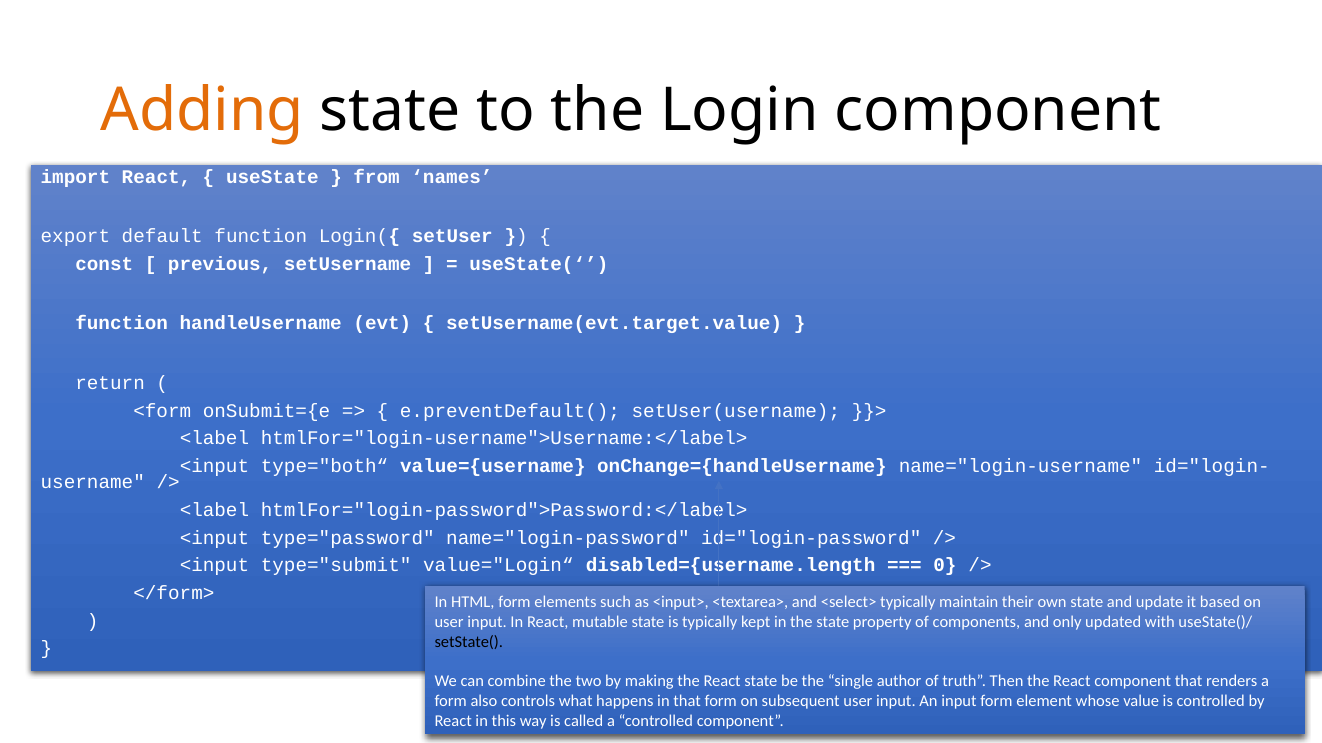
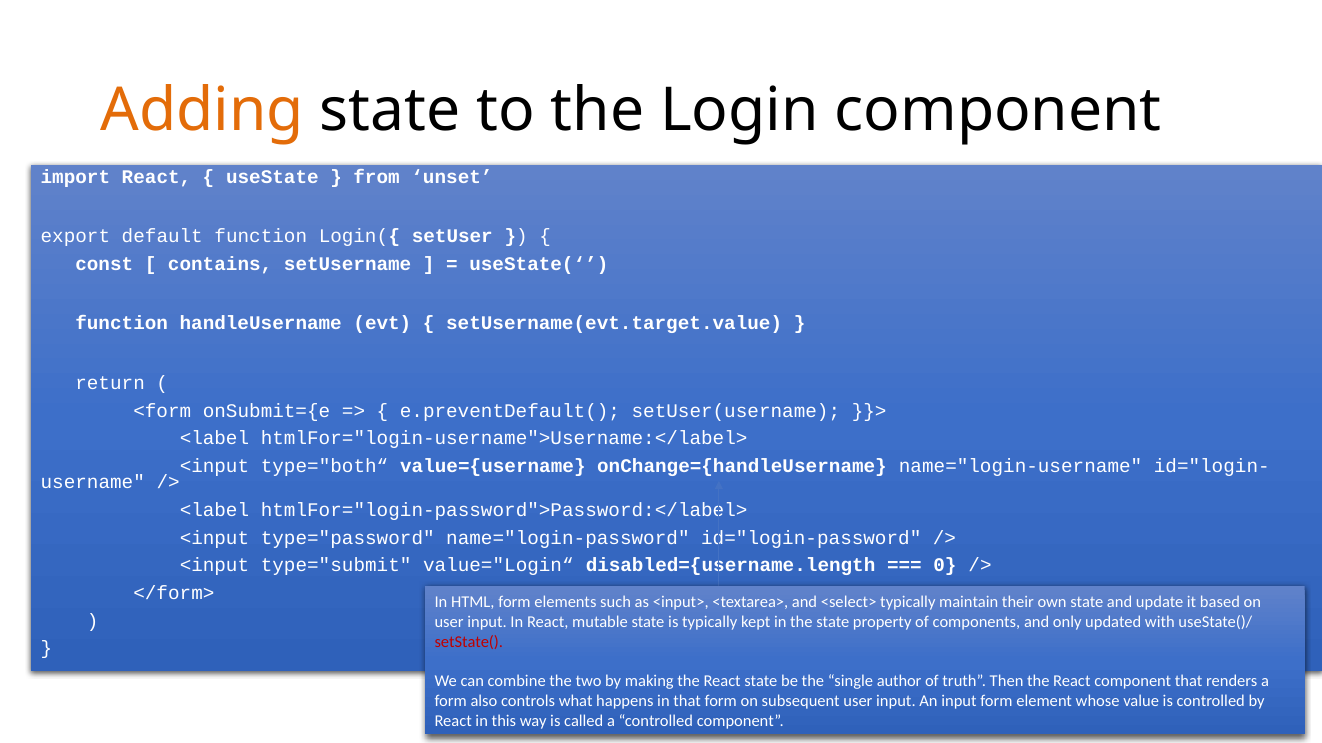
names: names -> unset (452, 177)
previous: previous -> contains (220, 264)
setState( colour: black -> red (469, 642)
